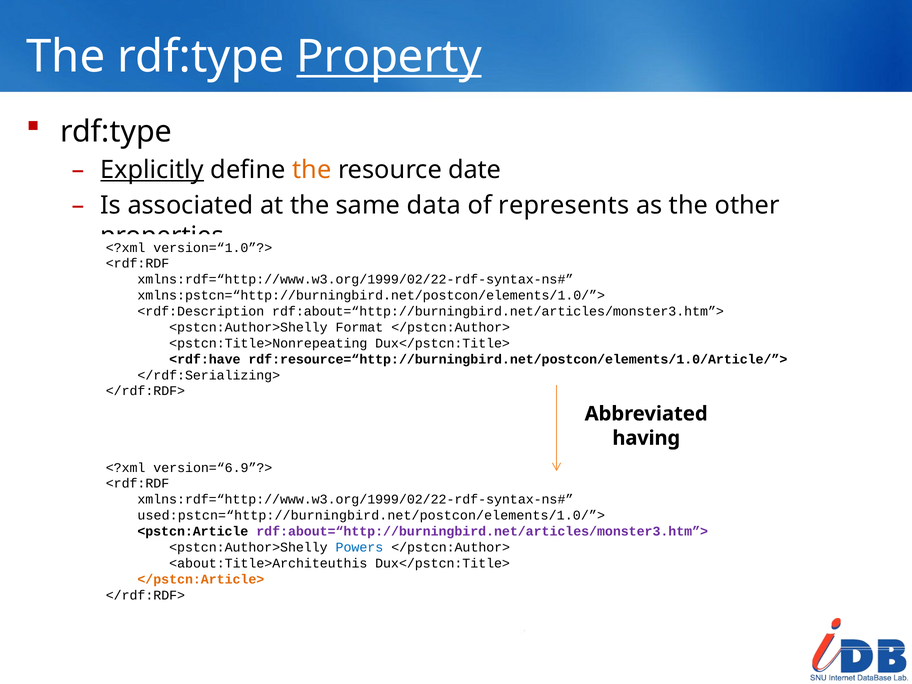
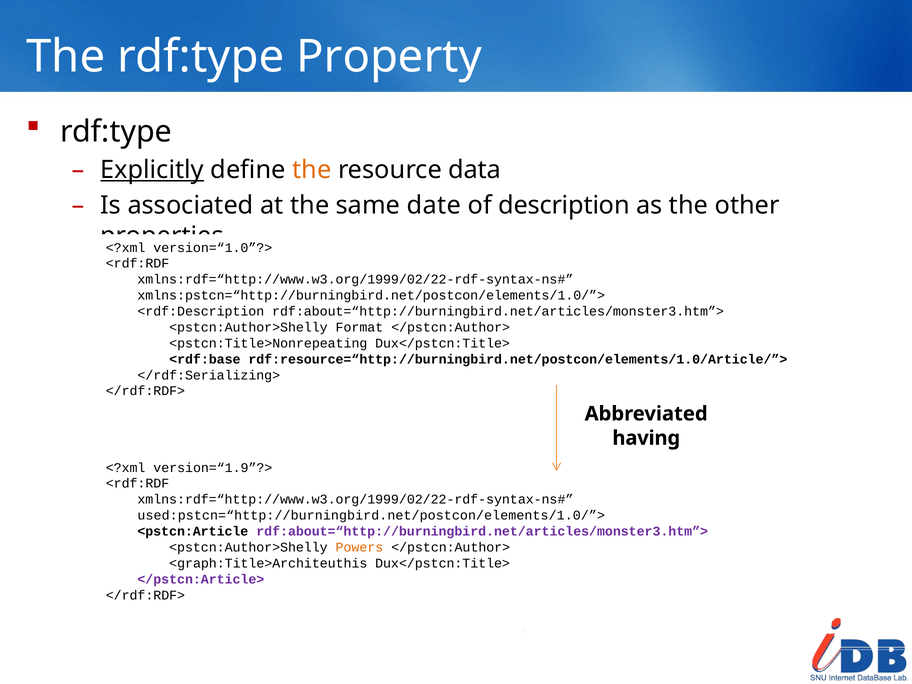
Property underline: present -> none (389, 57)
date: date -> data (475, 170)
data: data -> date (434, 205)
represents: represents -> description (564, 205)
<rdf:have: <rdf:have -> <rdf:base (205, 359)
version=“6.9”?>: version=“6.9”?> -> version=“1.9”?> (213, 468)
Powers colour: blue -> orange (359, 547)
<about:Title>Architeuthis: <about:Title>Architeuthis -> <graph:Title>Architeuthis (268, 563)
</pstcn:Article> colour: orange -> purple (201, 579)
